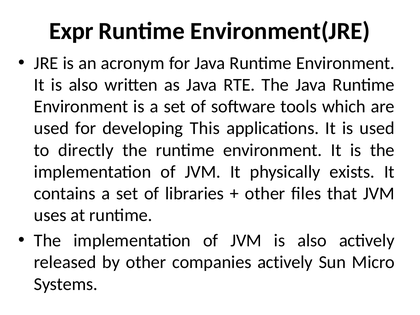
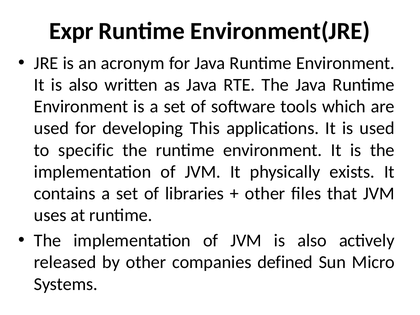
directly: directly -> specific (86, 150)
companies actively: actively -> defined (285, 262)
